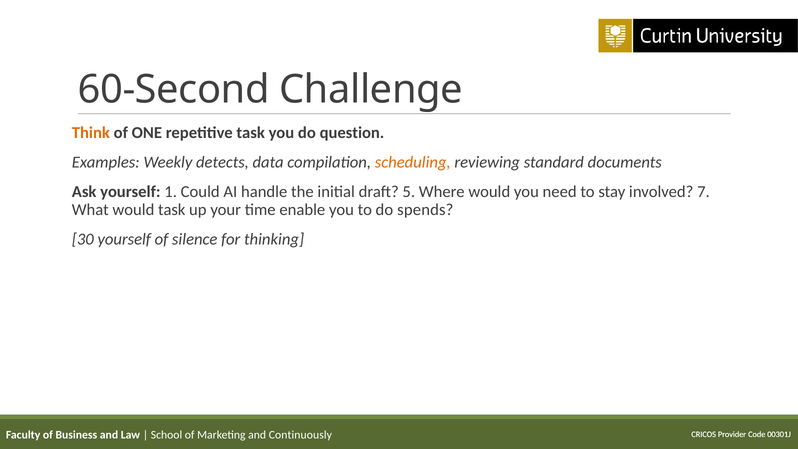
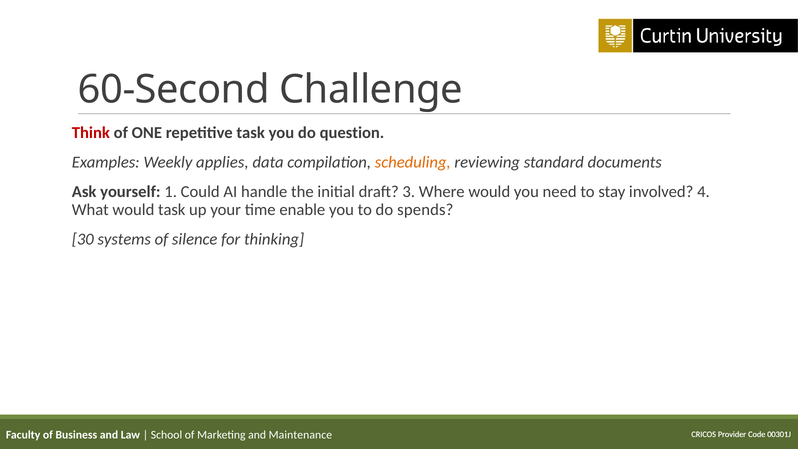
Think colour: orange -> red (91, 133)
detects: detects -> applies (222, 162)
5: 5 -> 3 (409, 192)
7: 7 -> 4 (704, 192)
30 yourself: yourself -> systems (124, 239)
Continuously: Continuously -> Maintenance (300, 435)
